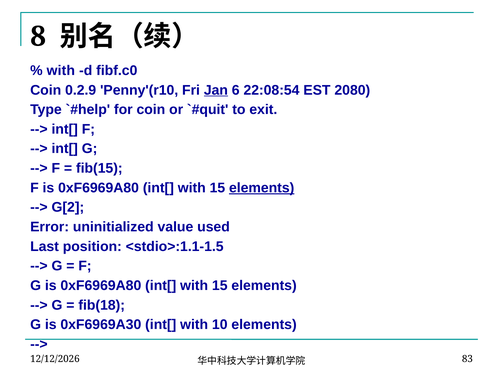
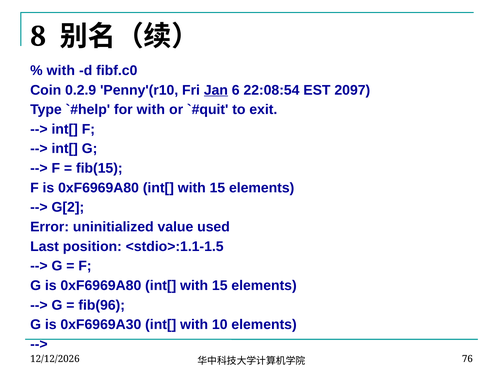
2080: 2080 -> 2097 (352, 90)
for coin: coin -> with (151, 110)
elements underline: present -> none (262, 188)
fib(18: fib(18 -> fib(96 (102, 305)
83: 83 -> 76 (467, 359)
